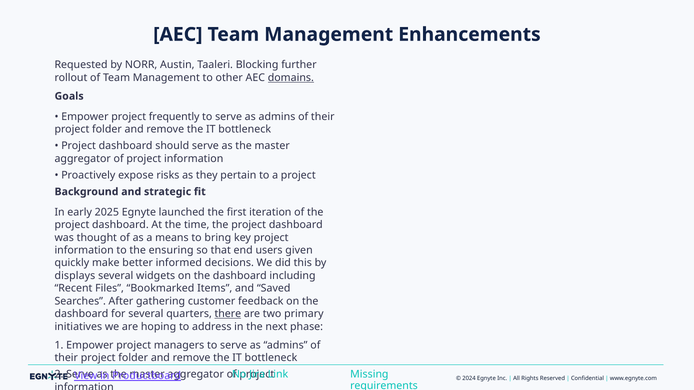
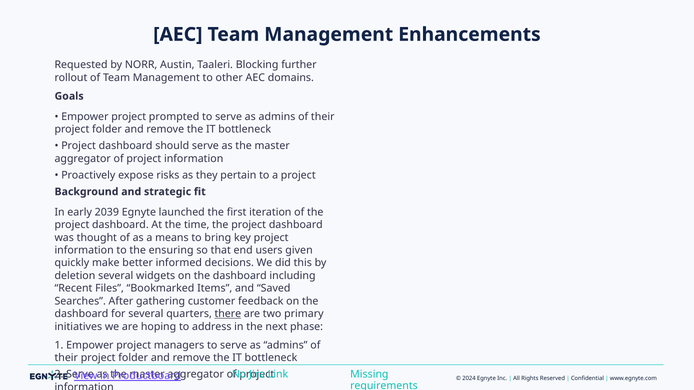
domains underline: present -> none (291, 78)
frequently: frequently -> prompted (174, 117)
2025: 2025 -> 2039 (107, 212)
displays: displays -> deletion (75, 276)
